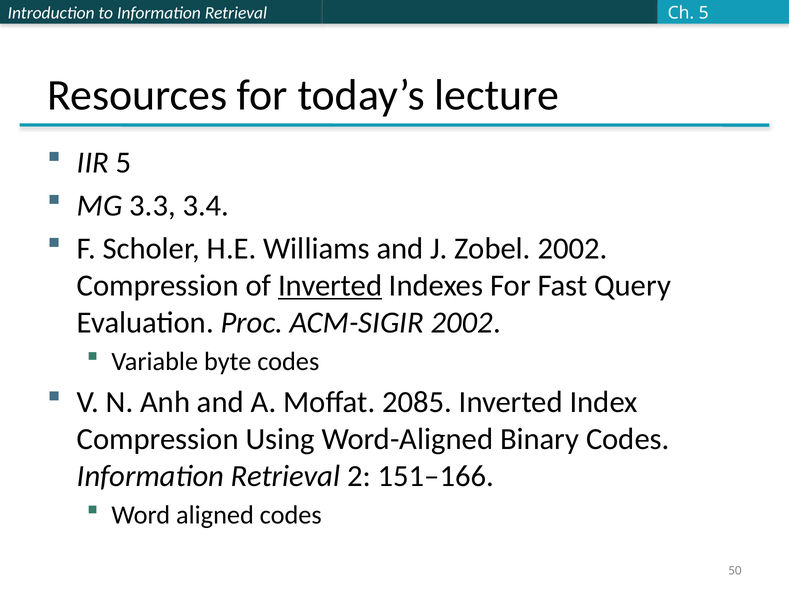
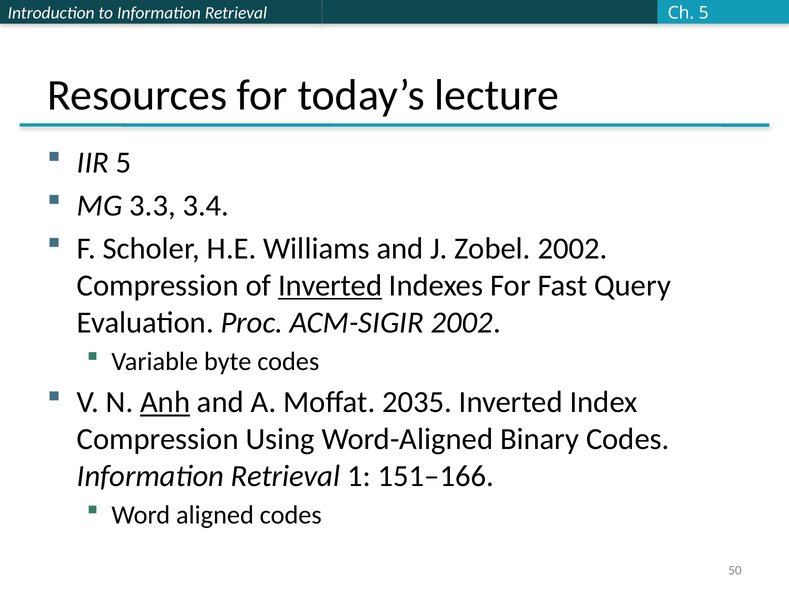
Anh underline: none -> present (165, 402)
2085: 2085 -> 2035 (417, 402)
2: 2 -> 1 (359, 476)
